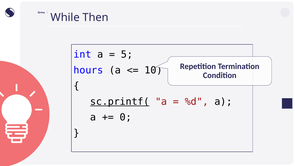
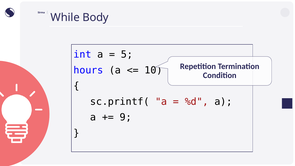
Then: Then -> Body (96, 18)
sc.printf( underline: present -> none (120, 102)
0: 0 -> 9 (126, 117)
